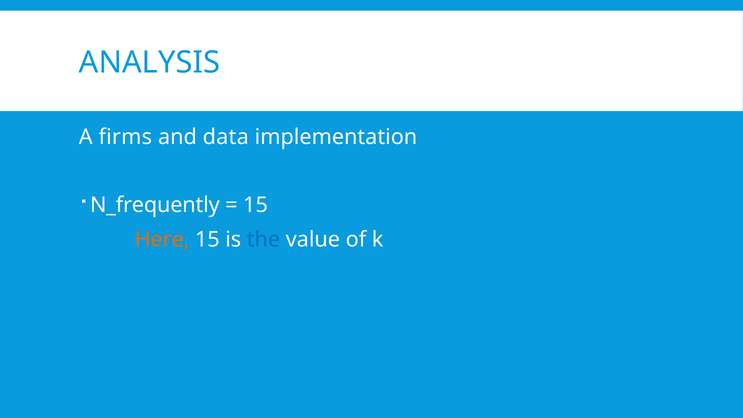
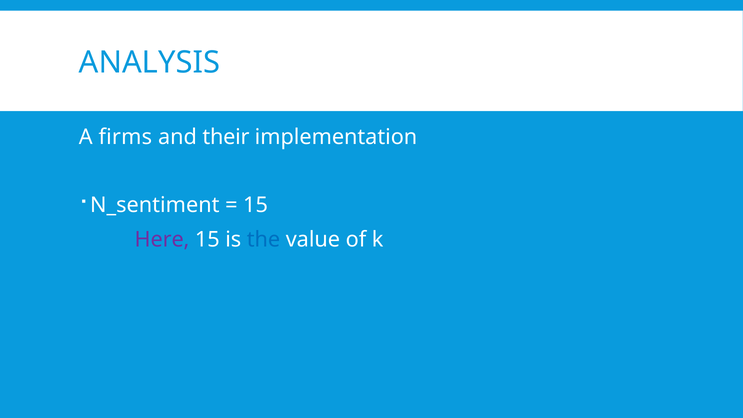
data: data -> their (226, 137)
N_frequently: N_frequently -> N_sentiment (155, 205)
Here colour: orange -> purple (162, 240)
